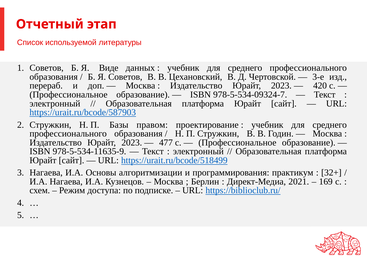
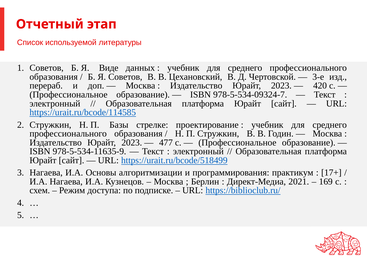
https://urait.ru/bcode/587903: https://urait.ru/bcode/587903 -> https://urait.ru/bcode/114585 (83, 112)
правом: правом -> стрелке (152, 124)
32+: 32+ -> 17+ (331, 172)
